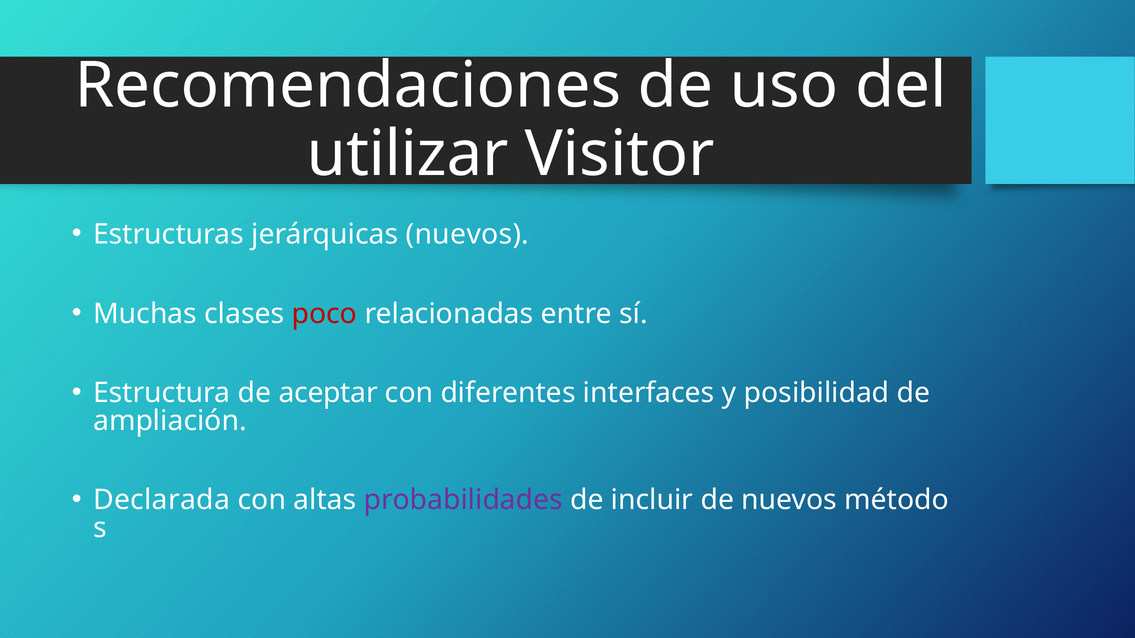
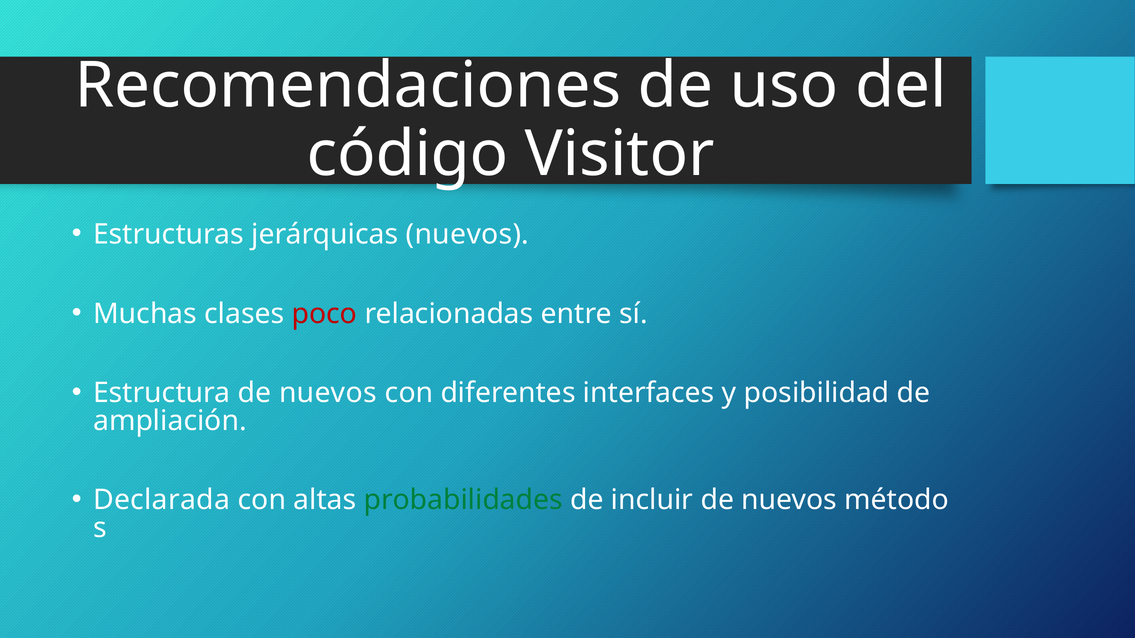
utilizar: utilizar -> código (408, 155)
Estructura de aceptar: aceptar -> nuevos (328, 393)
probabilidades colour: purple -> green (463, 500)
